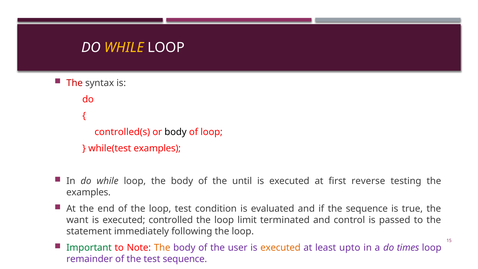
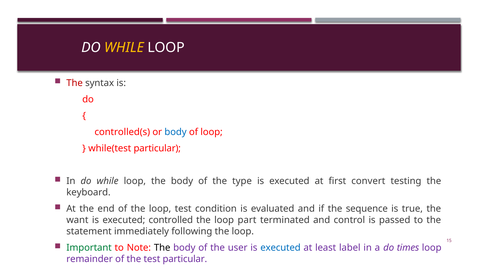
body colour: black -> blue (176, 132)
while(test examples: examples -> particular (157, 148)
until: until -> type (242, 181)
reverse: reverse -> convert (368, 181)
examples: examples -> keyboard (88, 192)
limit: limit -> part (247, 220)
The colour: orange -> black (162, 248)
executed colour: orange -> blue (280, 248)
upto: upto -> label (350, 248)
test sequence: sequence -> particular (185, 259)
